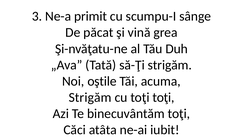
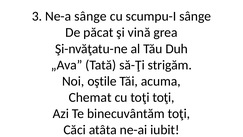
Ne-a primit: primit -> sânge (90, 16)
Strigăm: Strigăm -> Chemat (90, 97)
